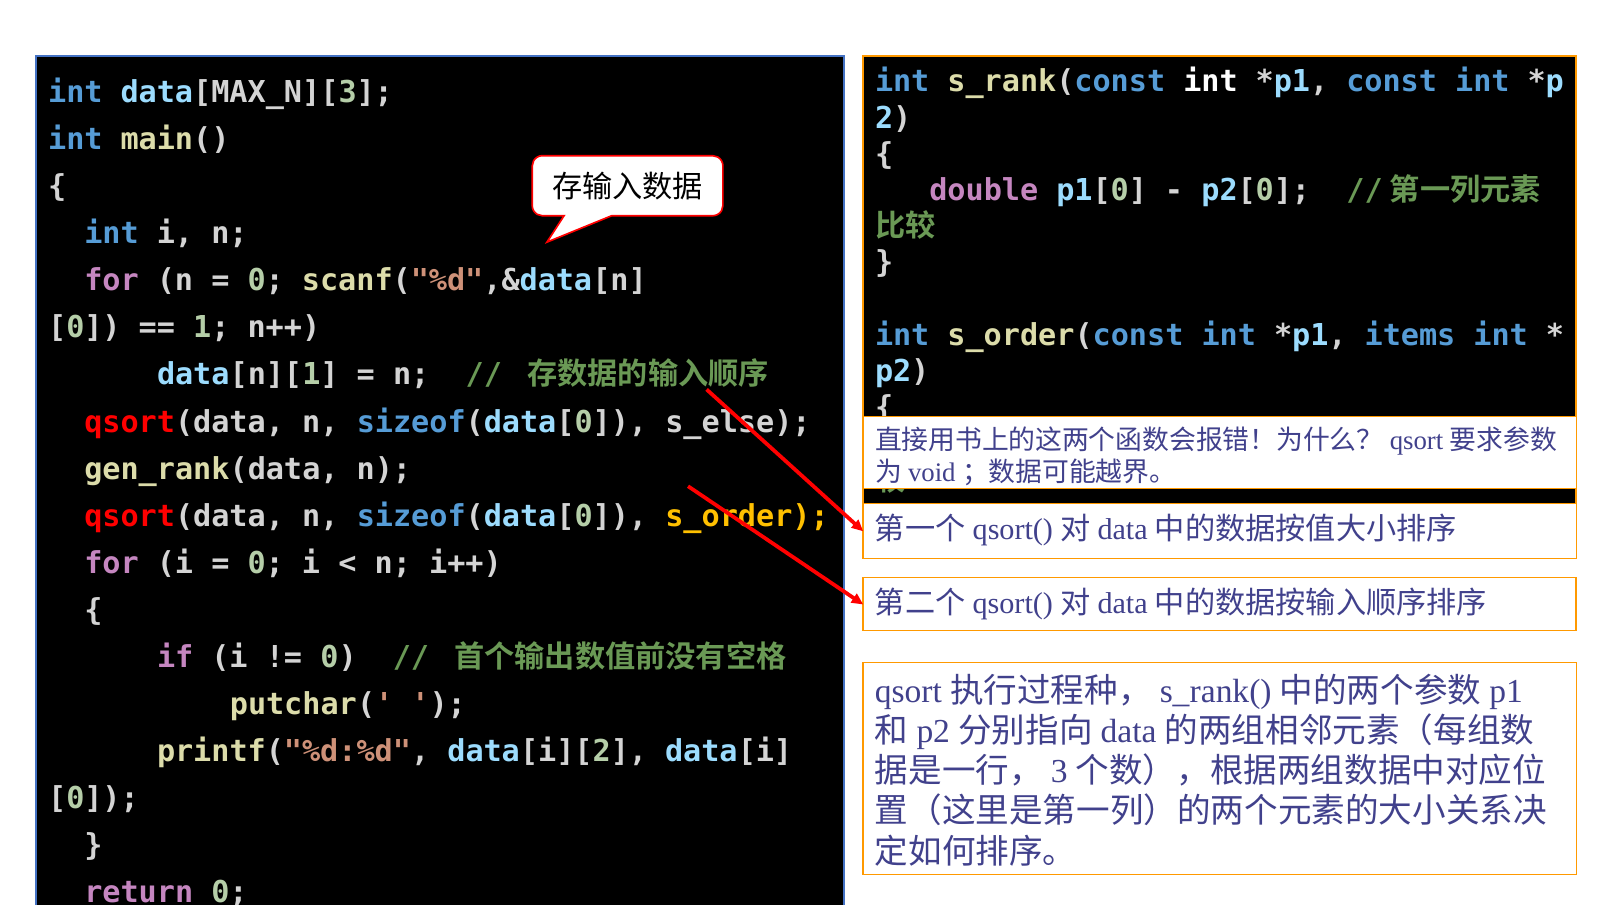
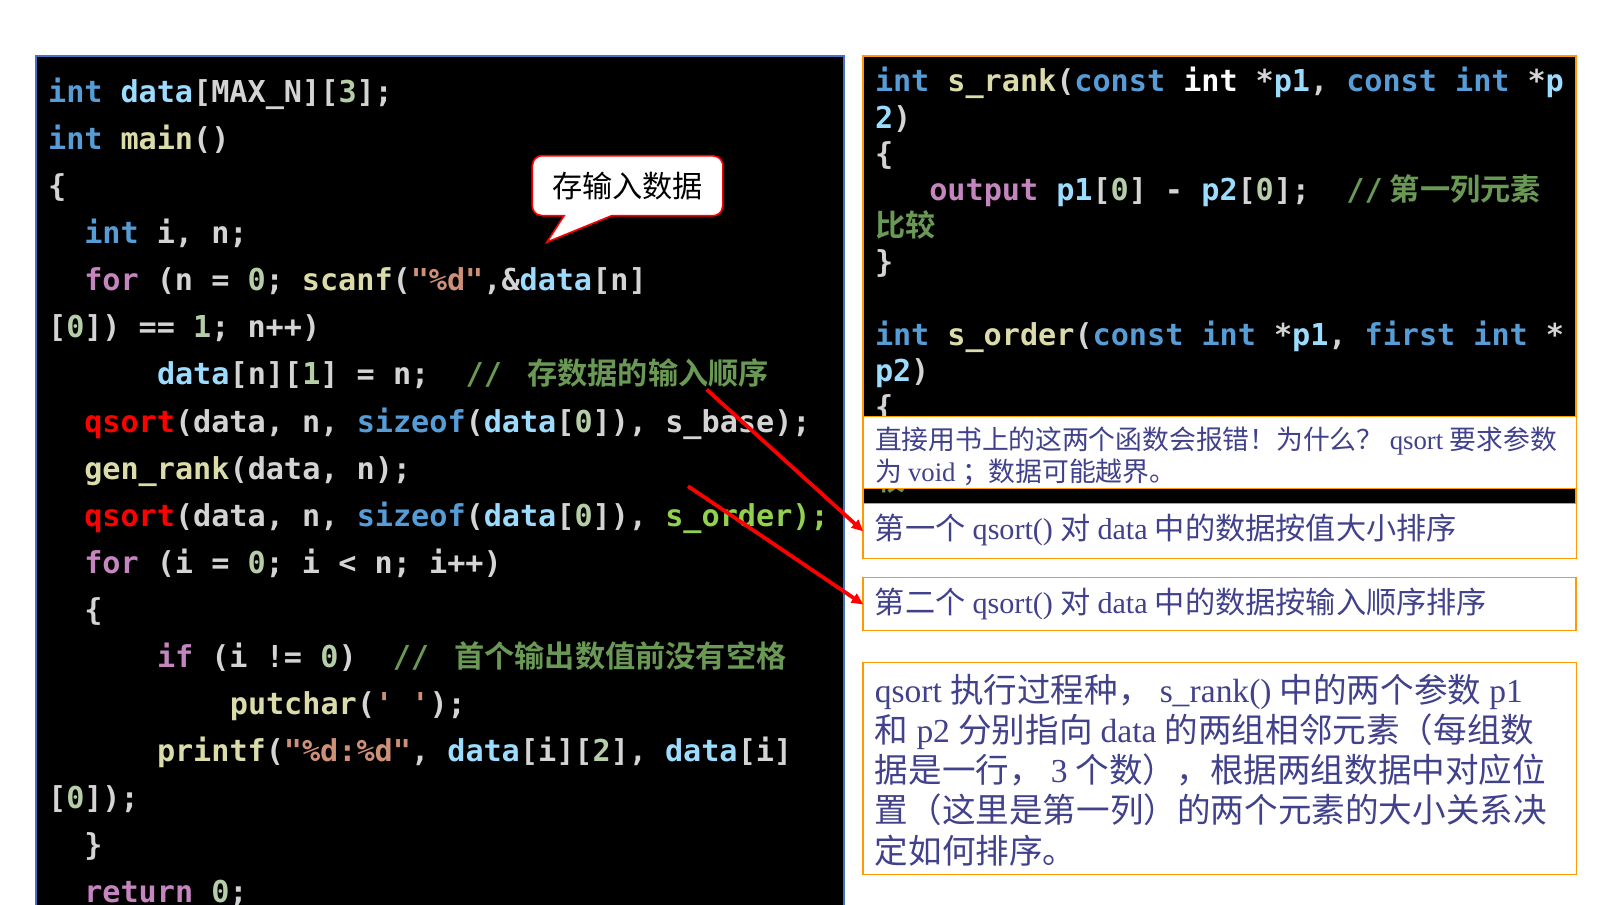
double: double -> output (984, 191)
items: items -> first (1410, 336)
s_else: s_else -> s_base (738, 422)
s_order colour: yellow -> light green (747, 516)
